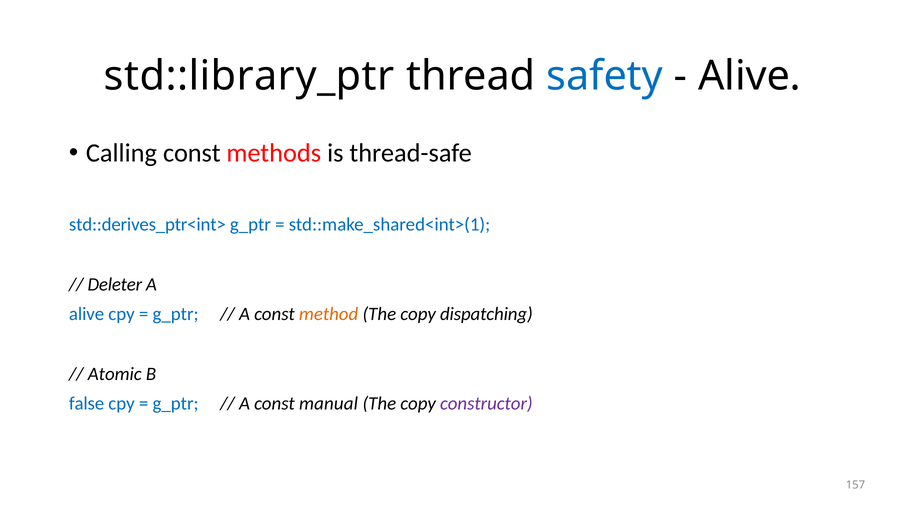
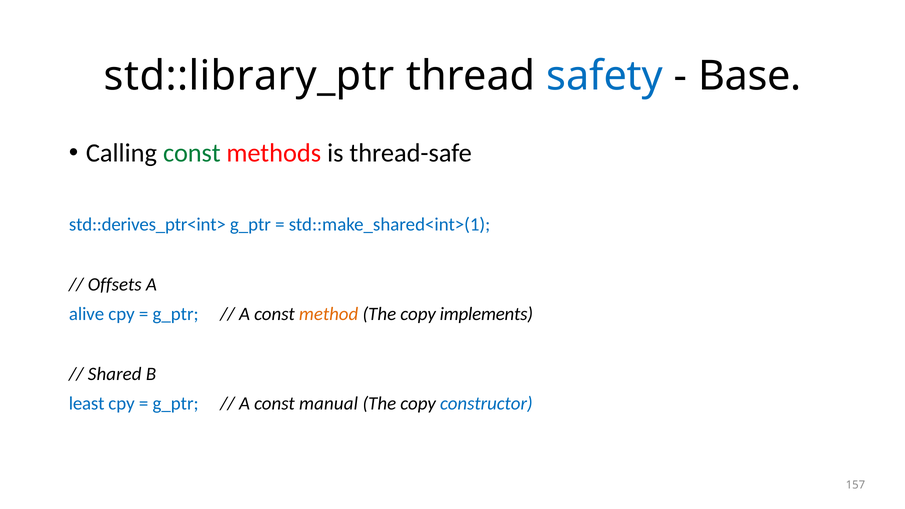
Alive: Alive -> Base (750, 76)
const colour: black -> green (192, 153)
Deleter: Deleter -> Offsets (115, 284)
dispatching: dispatching -> implements (486, 314)
Atomic: Atomic -> Shared (115, 374)
false: false -> least (87, 404)
constructor colour: purple -> blue (486, 404)
